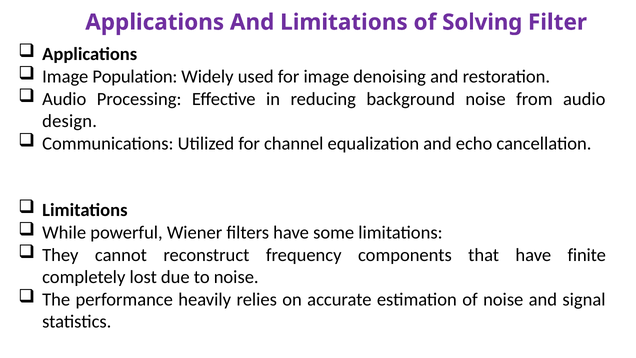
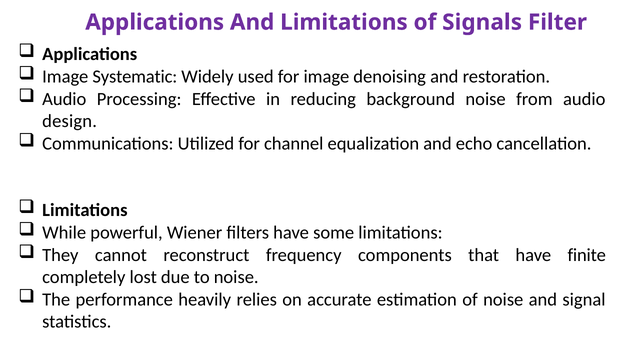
Solving: Solving -> Signals (482, 22)
Population: Population -> Systematic (135, 77)
